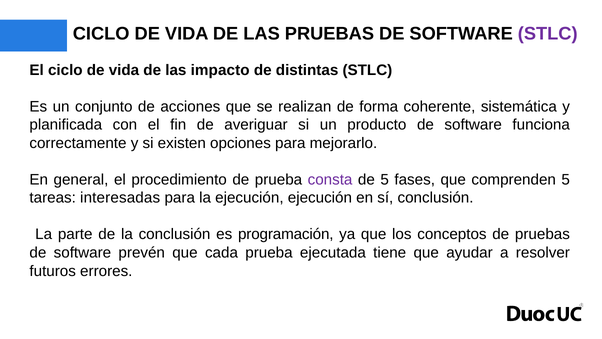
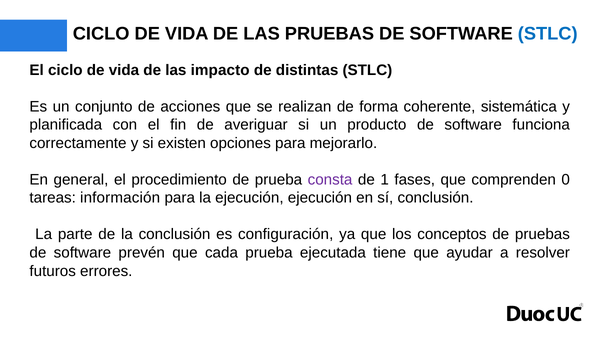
STLC colour: purple -> blue (548, 34)
de 5: 5 -> 1 (385, 179)
comprenden 5: 5 -> 0 (566, 179)
interesadas: interesadas -> información (120, 198)
programación: programación -> configuración (286, 234)
